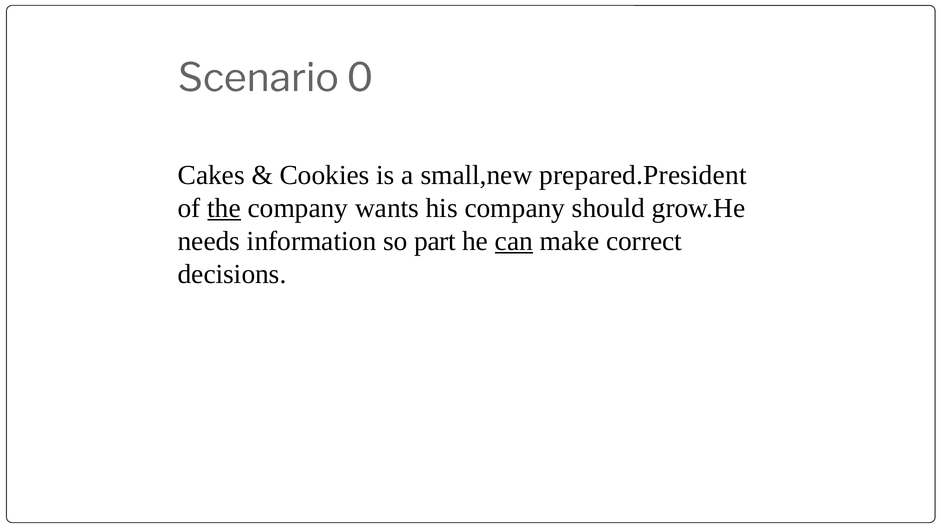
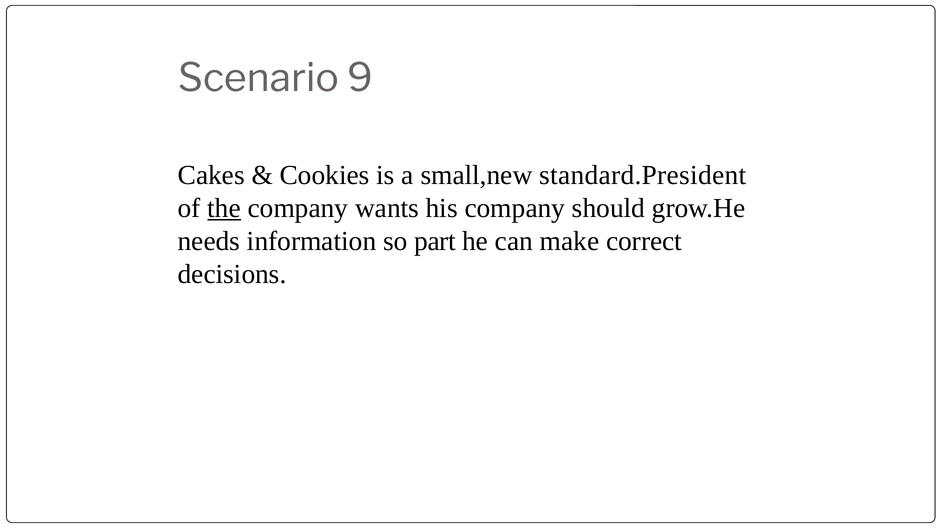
0: 0 -> 9 (360, 78)
prepared.President: prepared.President -> standard.President (643, 175)
can underline: present -> none (514, 241)
